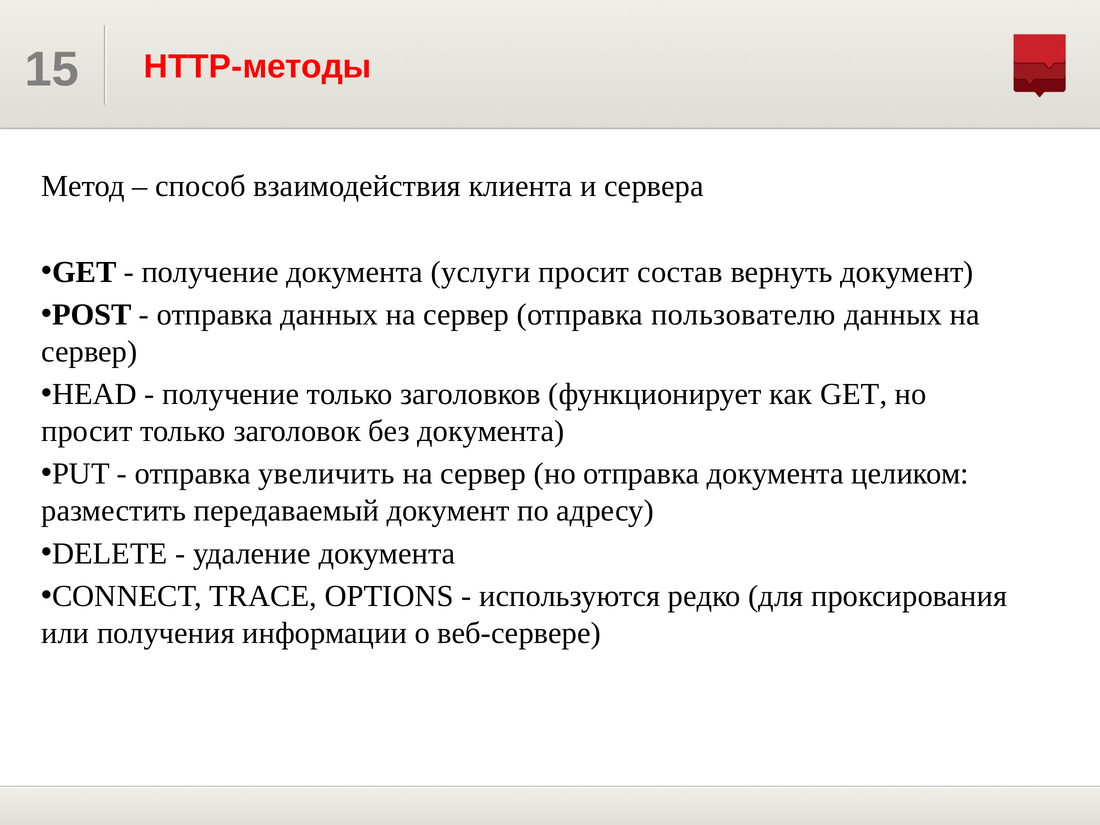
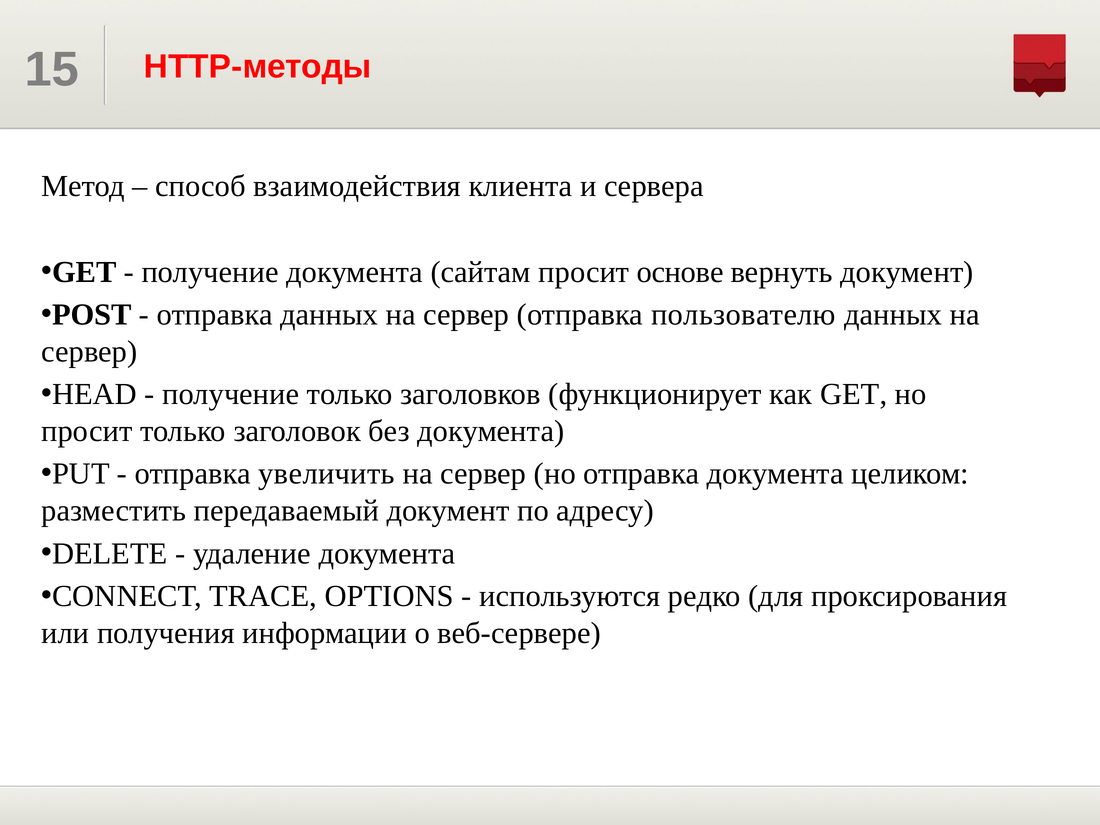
услуги: услуги -> сайтам (481, 272)
состав: состав -> основе (680, 272)
